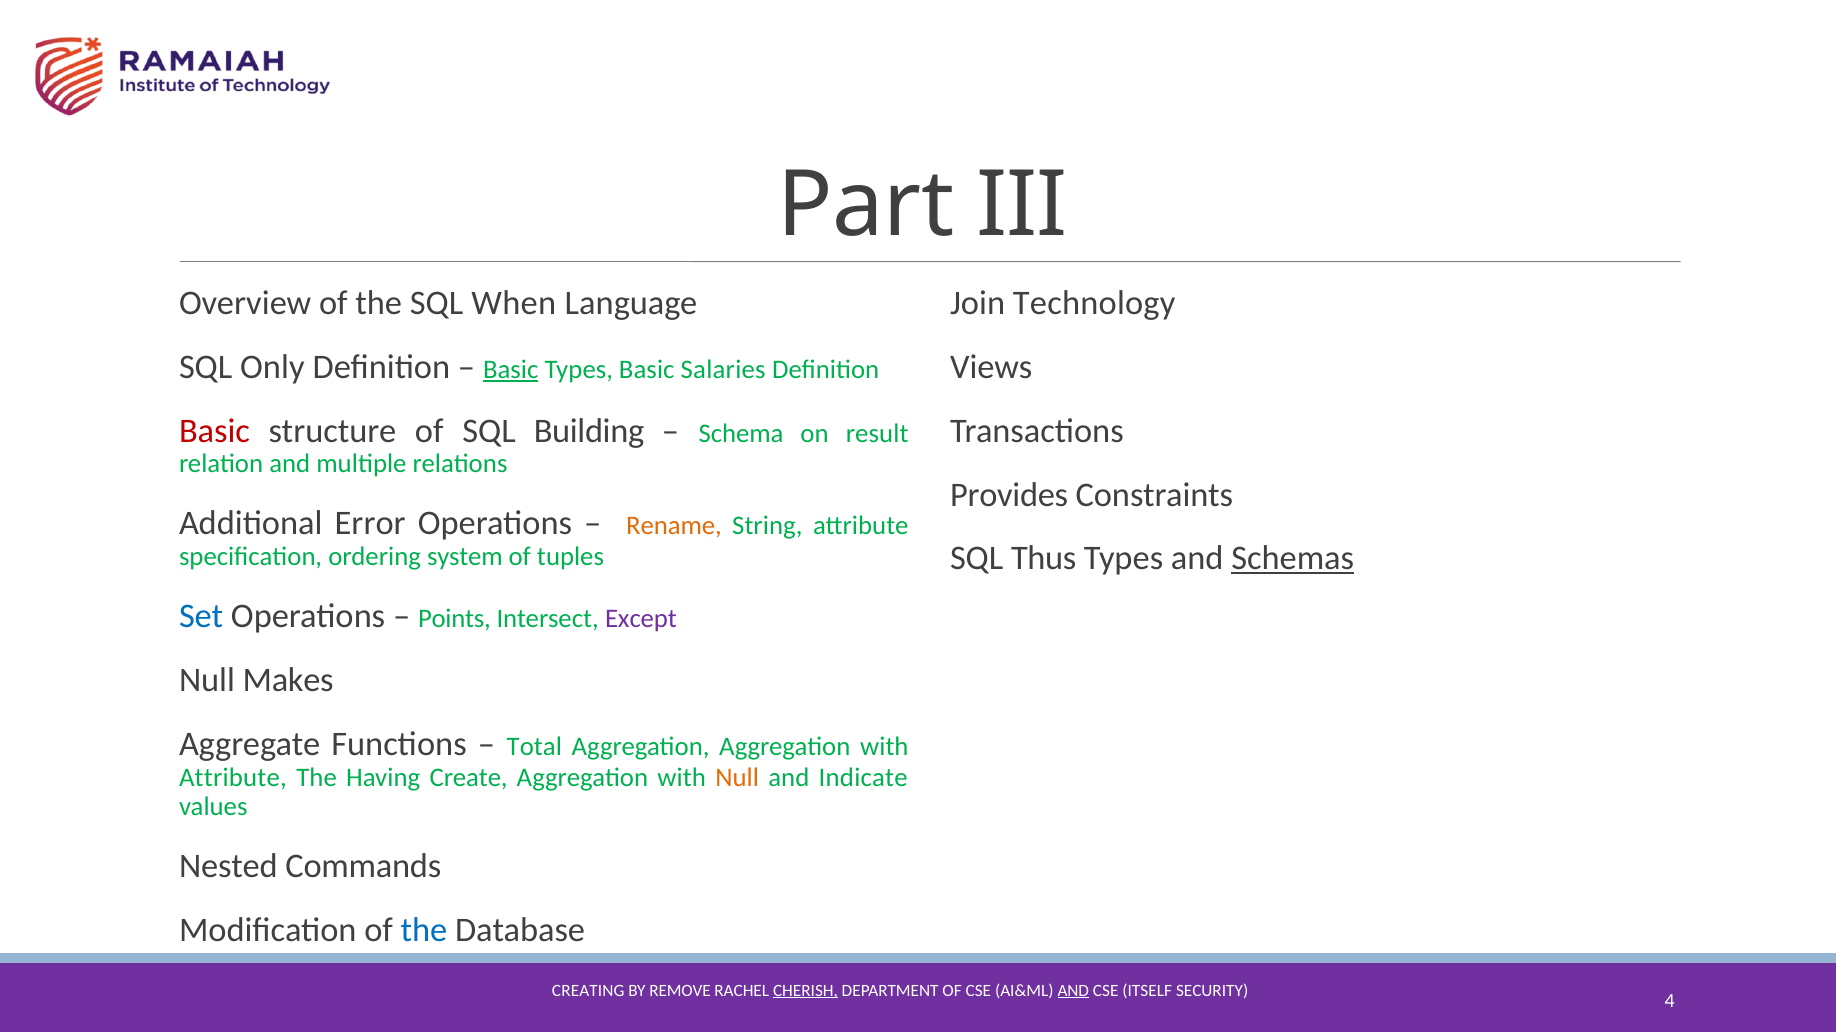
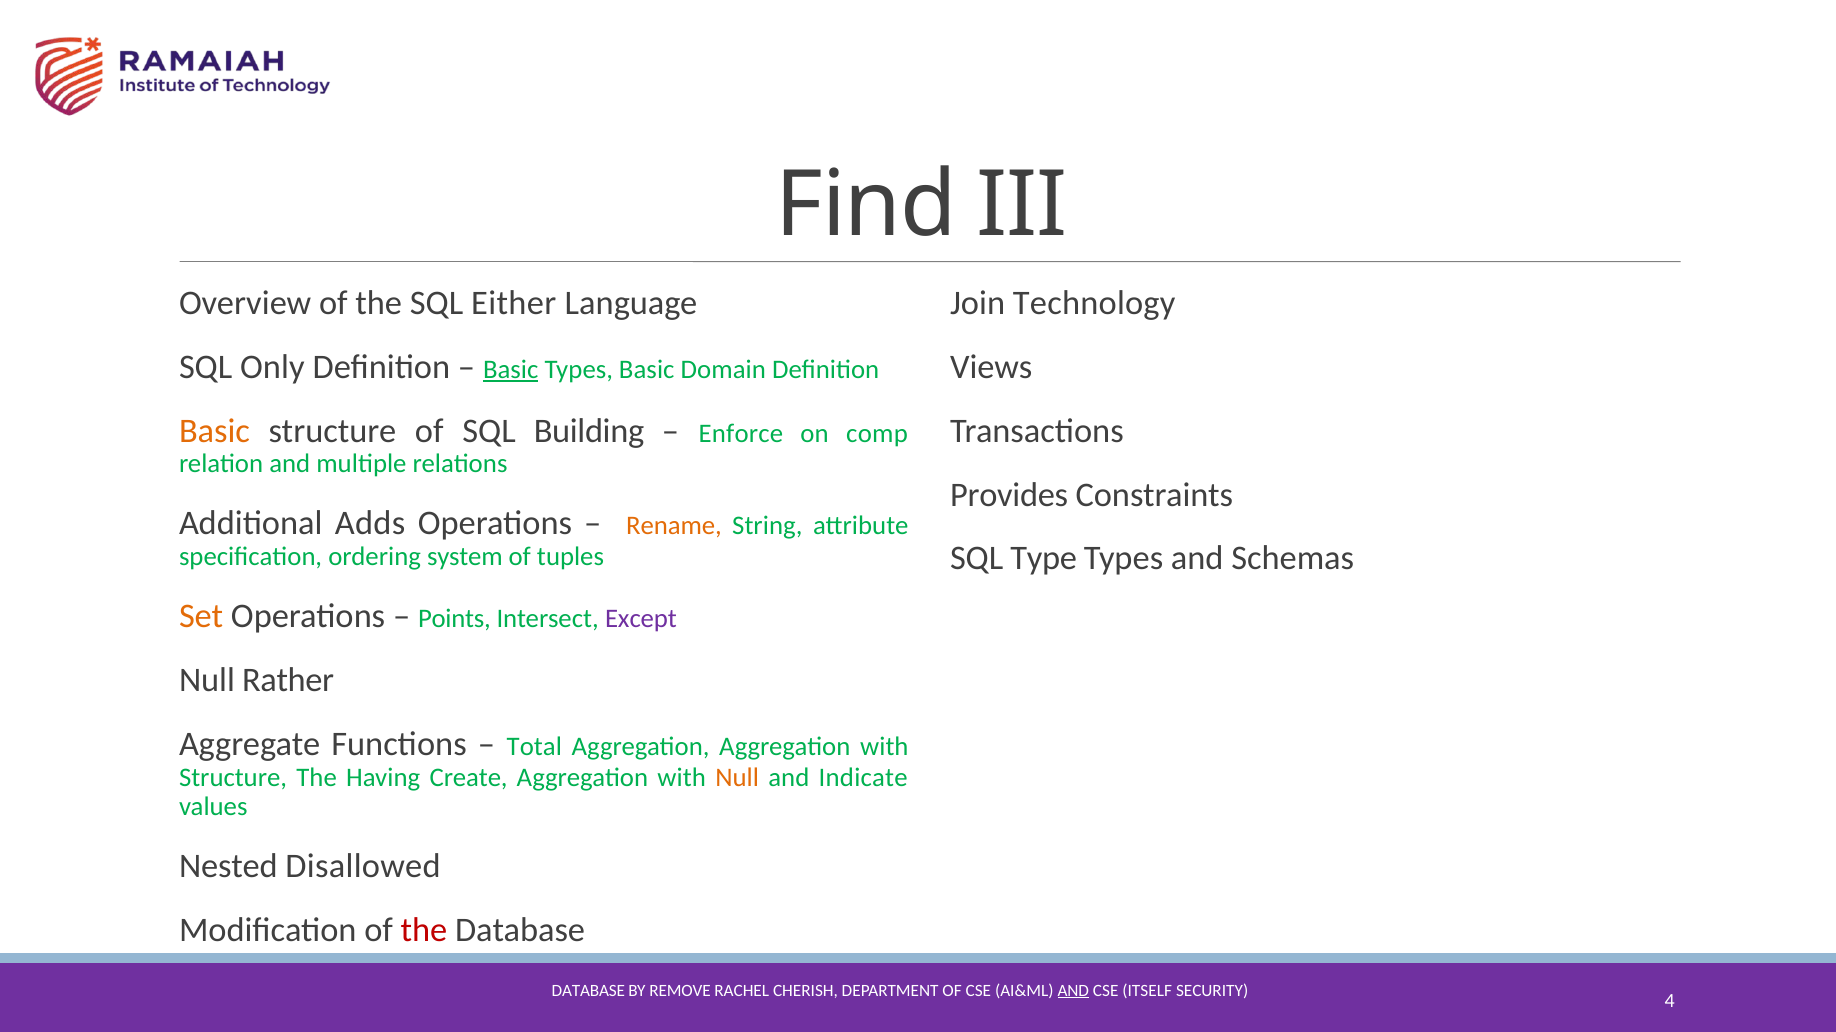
Part: Part -> Find (866, 206)
When: When -> Either (514, 303)
Salaries: Salaries -> Domain (723, 370)
Basic colour: red -> orange (214, 431)
Schema: Schema -> Enforce (741, 434)
result: result -> comp (877, 434)
Error: Error -> Adds (370, 524)
Thus: Thus -> Type (1044, 559)
Schemas underline: present -> none (1293, 559)
Set colour: blue -> orange (201, 617)
Makes: Makes -> Rather (288, 681)
Attribute: Attribute -> Structure (233, 778)
Commands: Commands -> Disallowed (363, 867)
the colour: blue -> red (424, 931)
CREATING: CREATING -> DATABASE (588, 991)
CHERISH underline: present -> none (805, 991)
